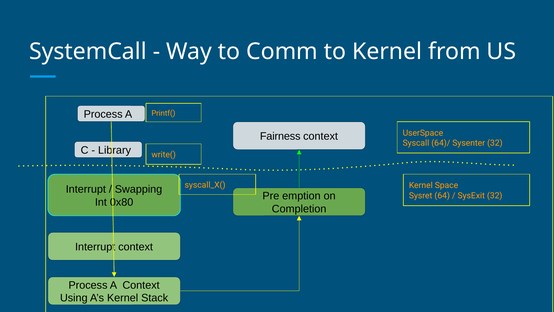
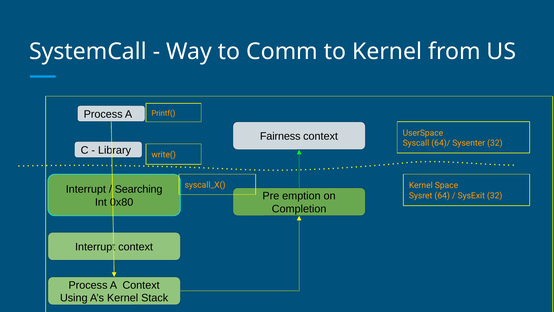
Swapping: Swapping -> Searching (139, 189)
